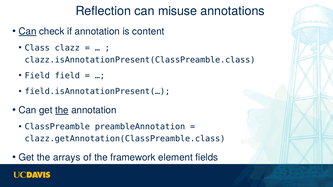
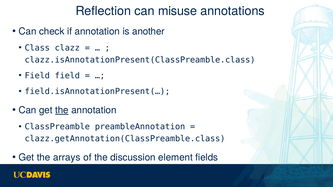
Can underline: present -> none (28, 32)
content: content -> another (148, 32)
framework: framework -> discussion (133, 158)
